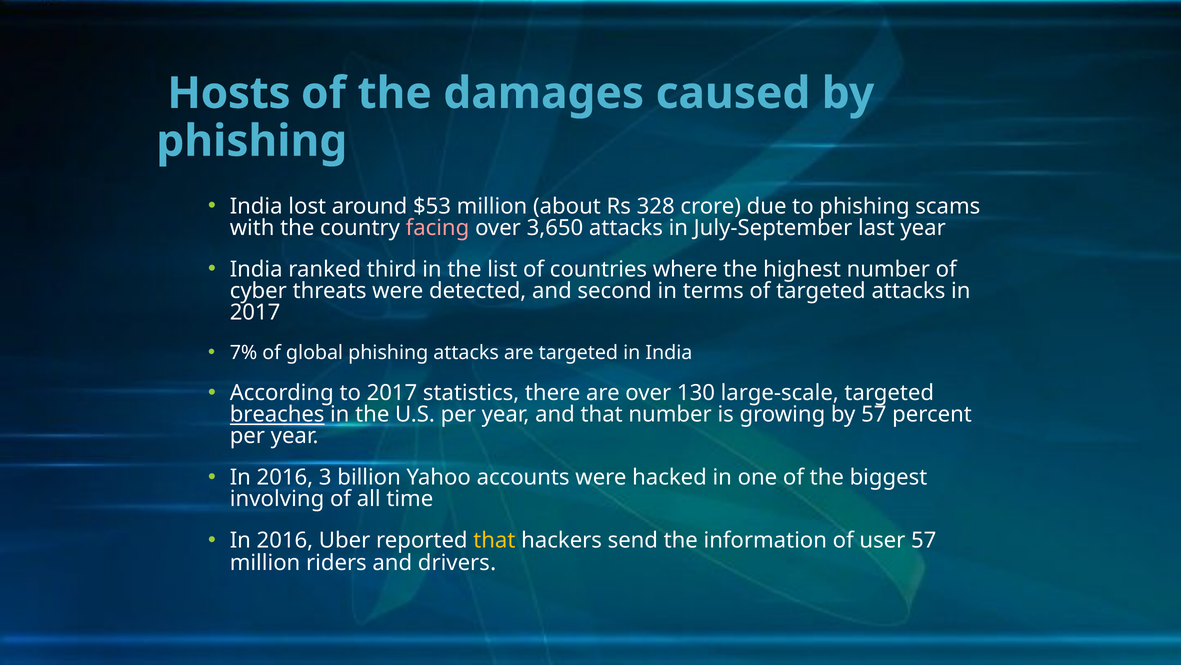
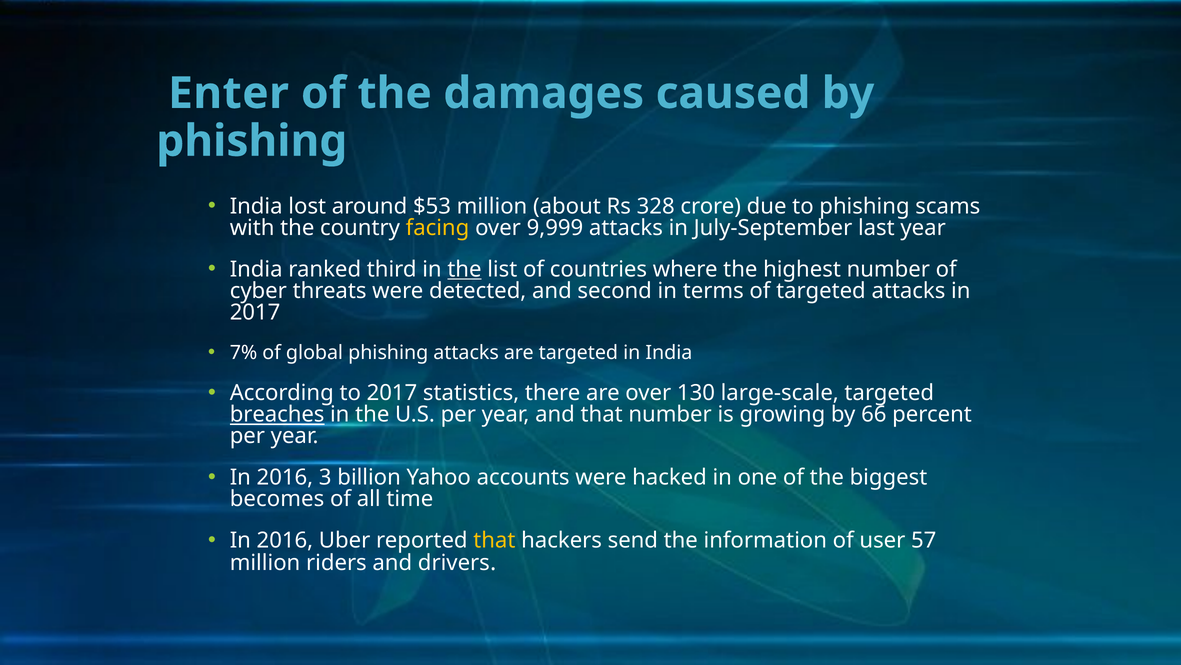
Hosts: Hosts -> Enter (228, 93)
facing colour: pink -> yellow (437, 228)
3,650: 3,650 -> 9,999 (555, 228)
the underline: none -> present (464, 269)
by 57: 57 -> 66 (874, 414)
involving: involving -> becomes (277, 499)
